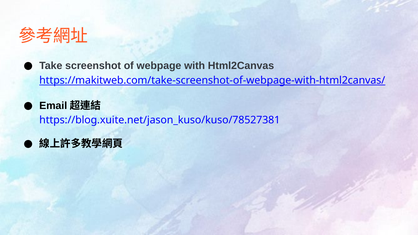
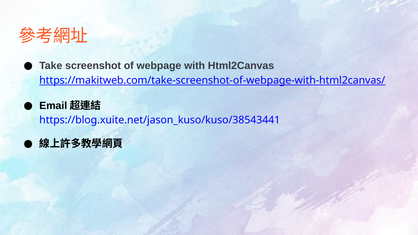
https://blog.xuite.net/jason_kuso/kuso/78527381: https://blog.xuite.net/jason_kuso/kuso/78527381 -> https://blog.xuite.net/jason_kuso/kuso/38543441 (160, 120)
